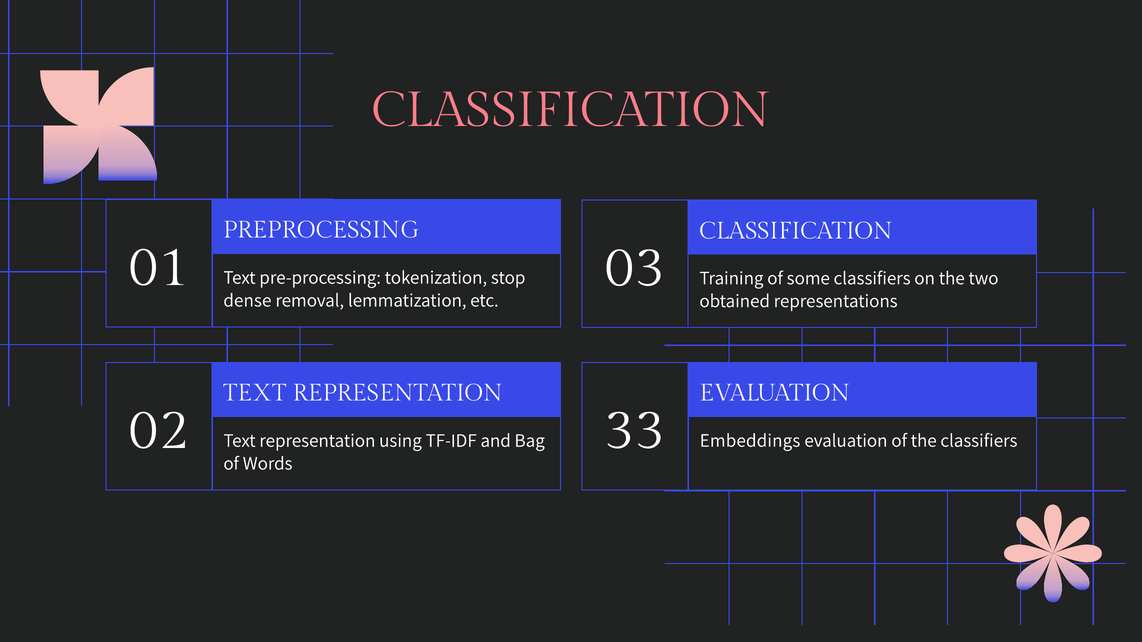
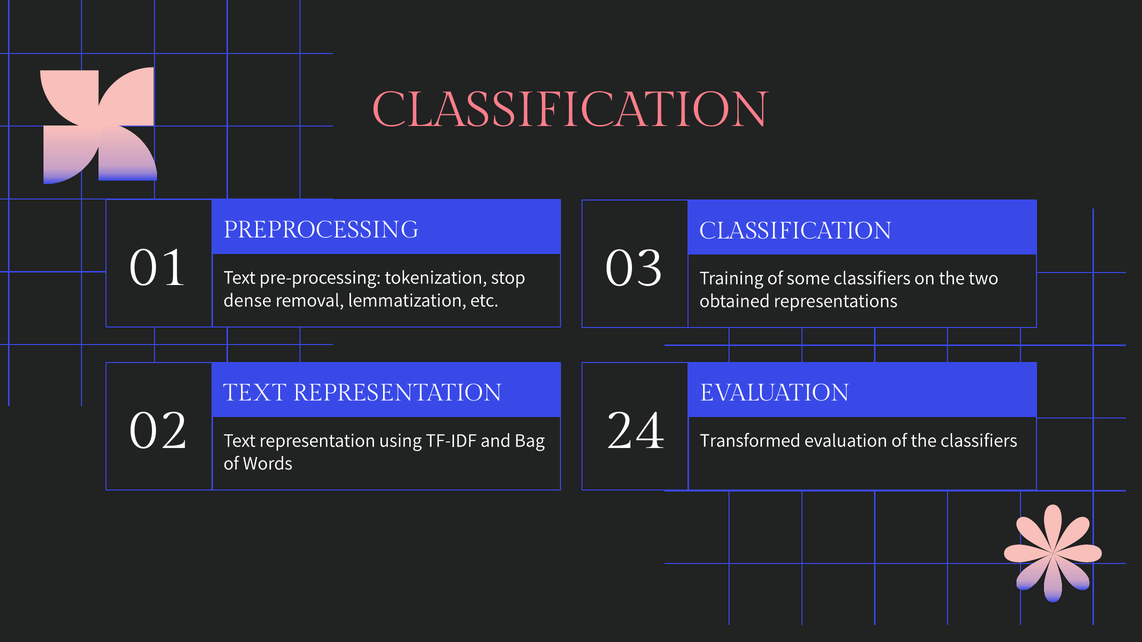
33: 33 -> 24 (635, 430)
Embeddings: Embeddings -> Transformed (750, 441)
